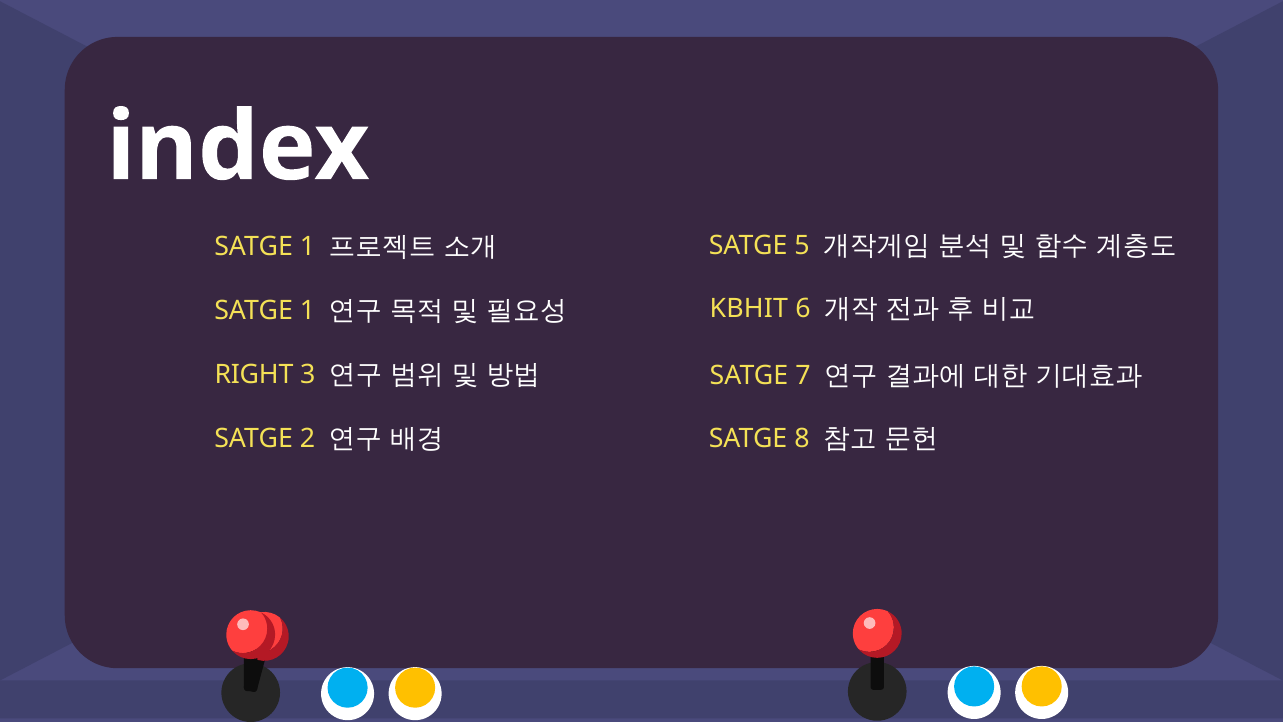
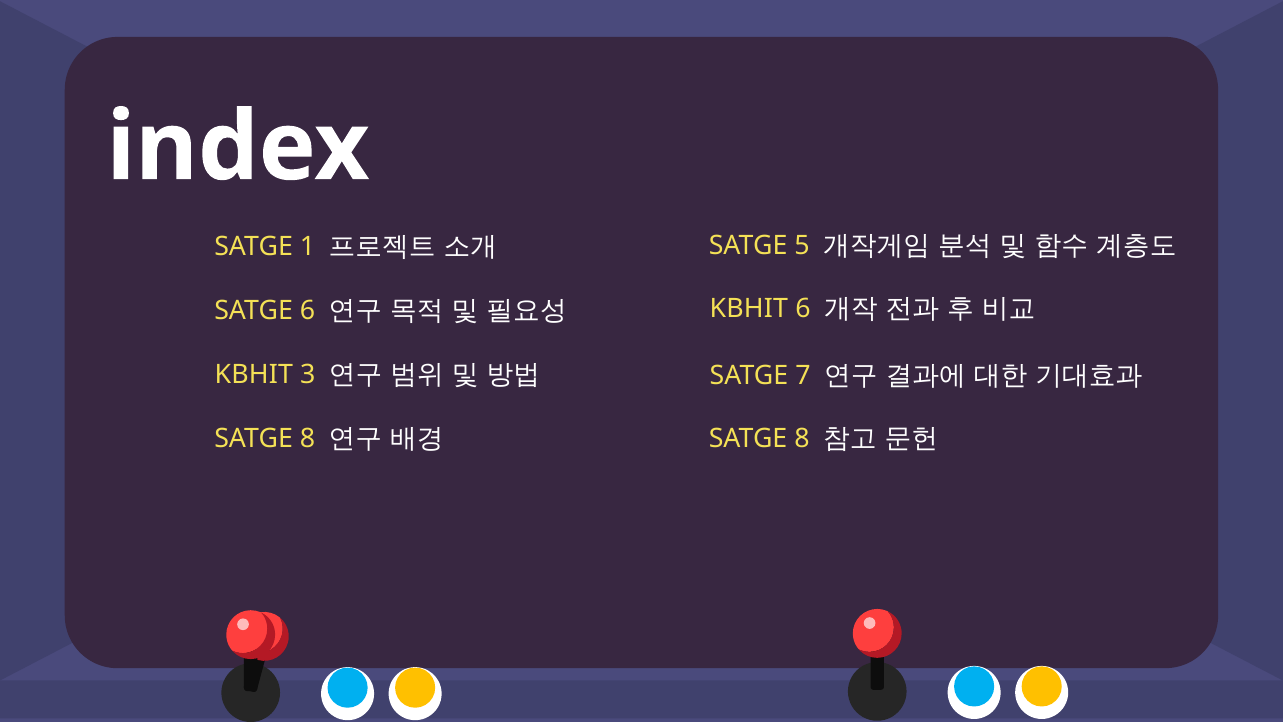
1: 1 -> 6 (308, 310)
RIGHT: RIGHT -> KBHIT (254, 374)
2: 2 -> 8 (308, 438)
